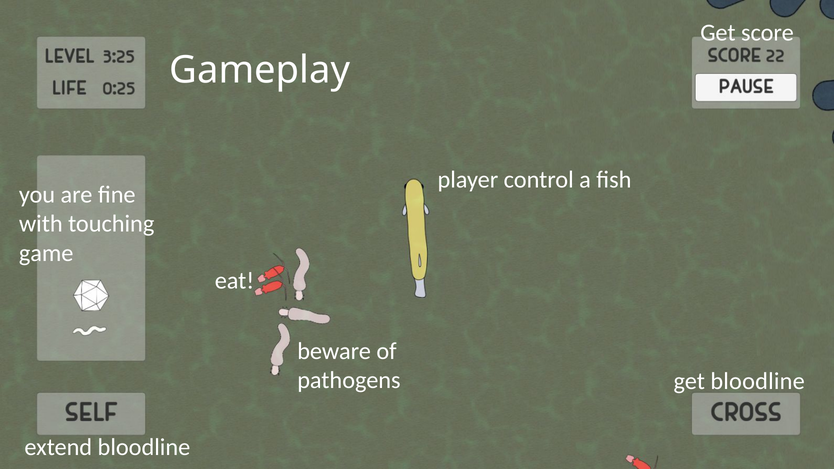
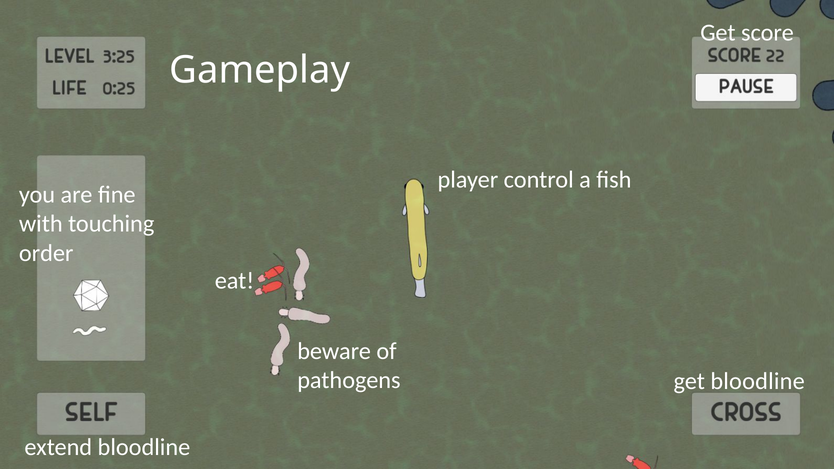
game: game -> order (46, 253)
